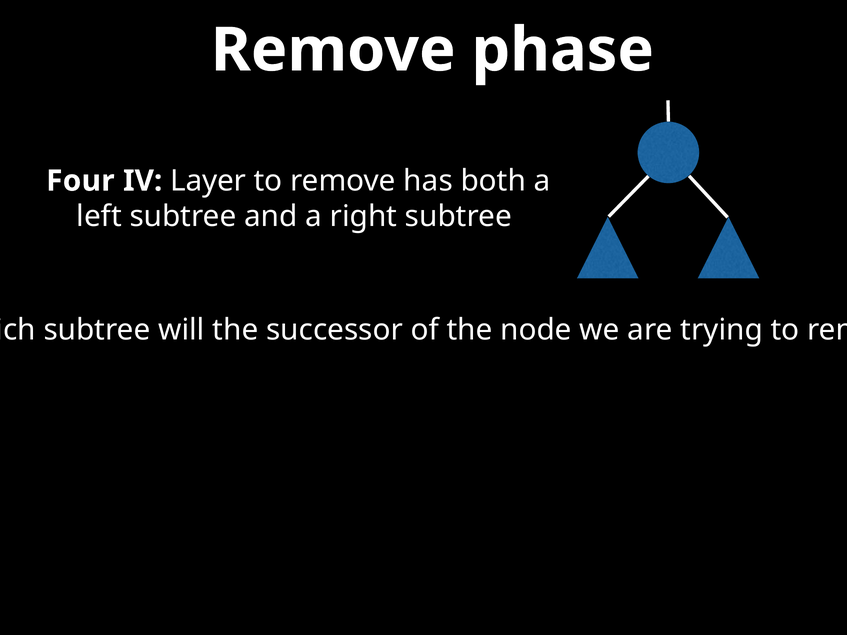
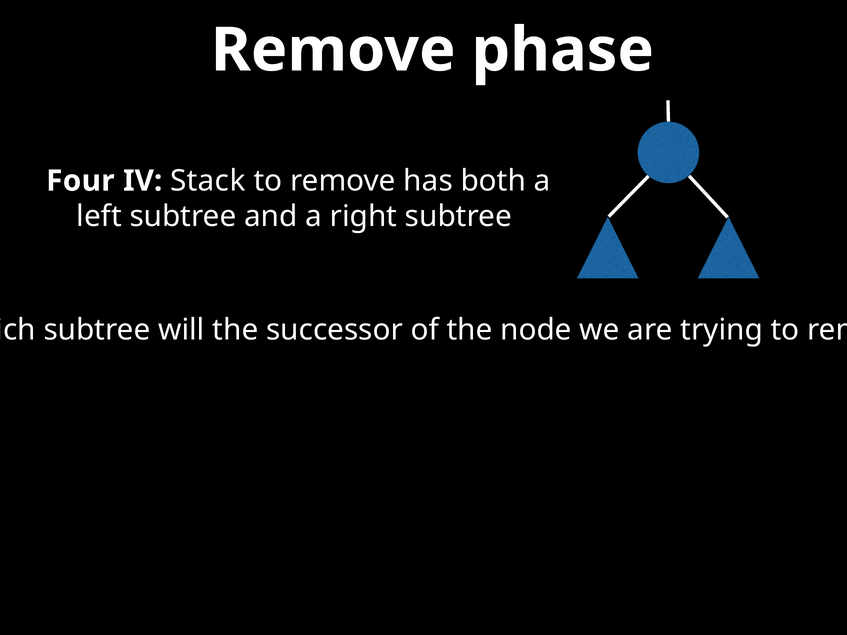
Layer: Layer -> Stack (208, 181)
